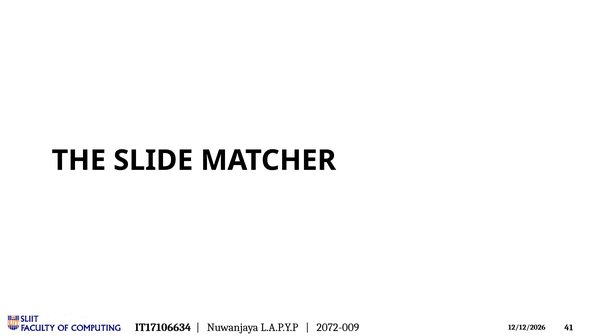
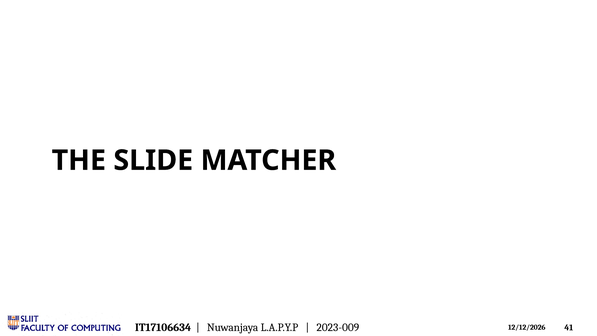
2072-009: 2072-009 -> 2023-009 (338, 327)
